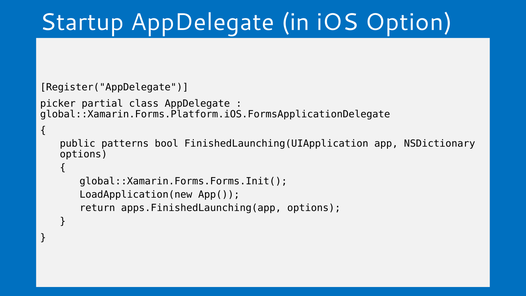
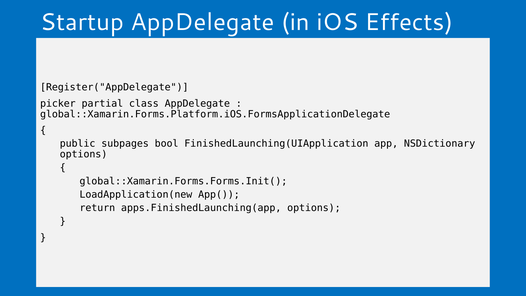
Option: Option -> Effects (409, 22)
patterns: patterns -> subpages (125, 144)
